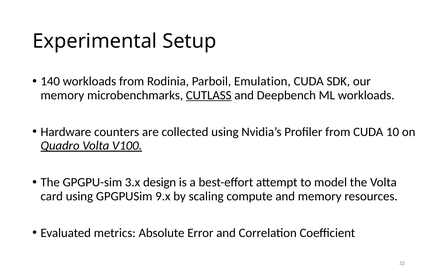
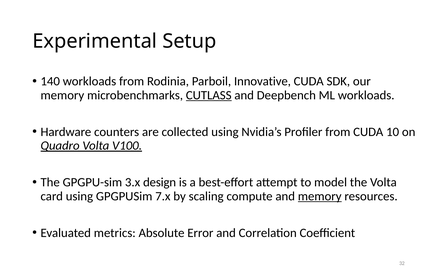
Emulation: Emulation -> Innovative (262, 81)
9.x: 9.x -> 7.x (163, 196)
memory underline: none -> present (320, 196)
